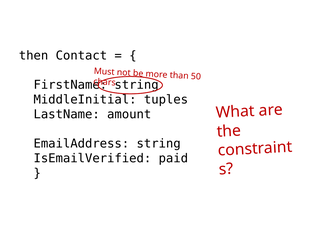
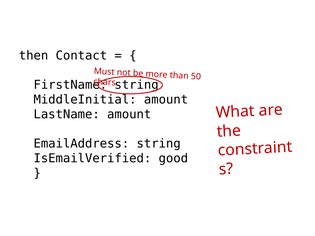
MiddleInitial tuples: tuples -> amount (166, 100)
paid: paid -> good (173, 159)
